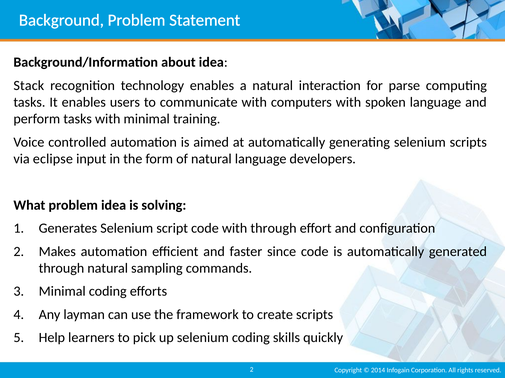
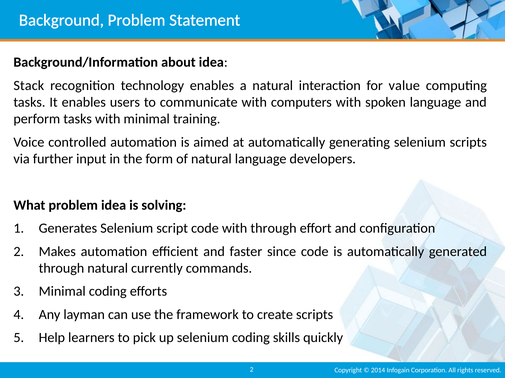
parse: parse -> value (404, 86)
eclipse: eclipse -> further (53, 159)
sampling: sampling -> currently (157, 269)
